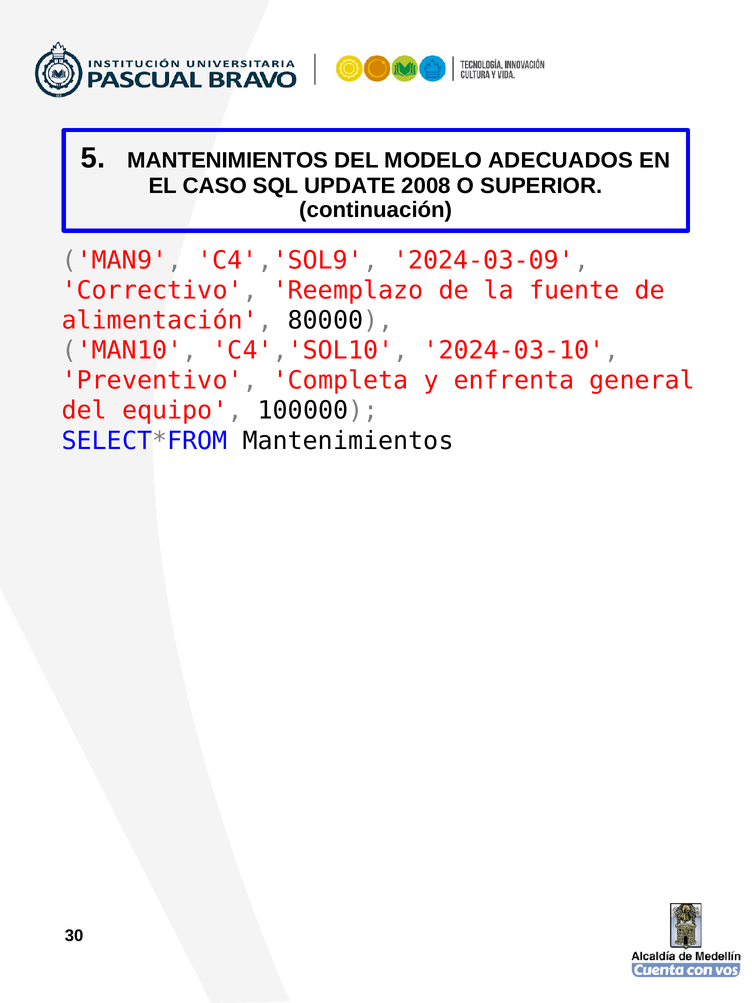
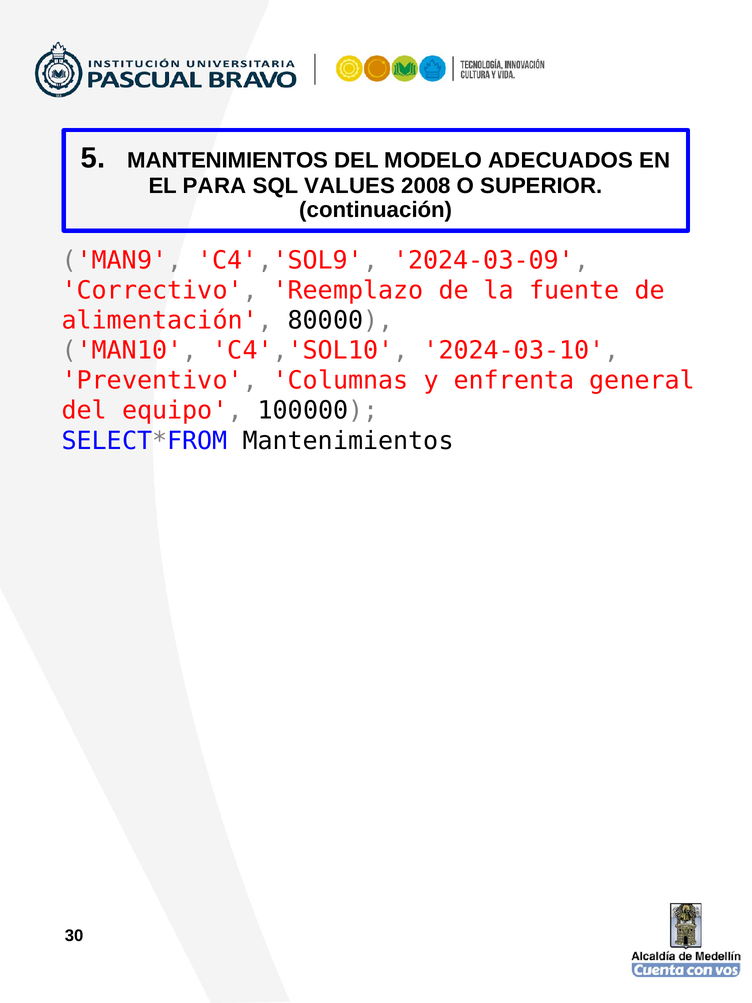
CASO: CASO -> PARA (215, 186)
UPDATE: UPDATE -> VALUES (350, 186)
Completa: Completa -> Columnas (341, 380)
